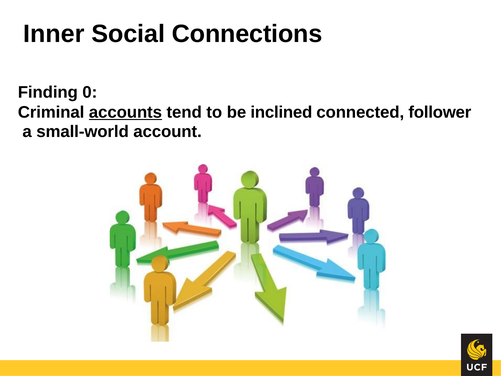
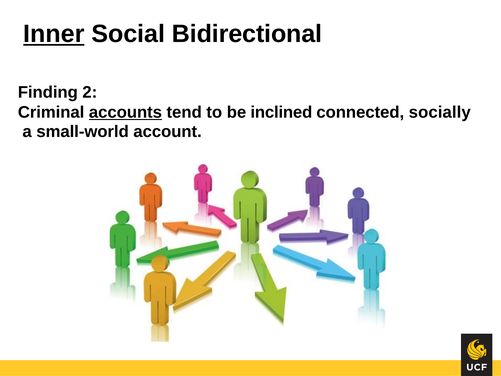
Inner underline: none -> present (54, 34)
Connections: Connections -> Bidirectional (247, 34)
0: 0 -> 2 (90, 92)
follower: follower -> socially (440, 112)
